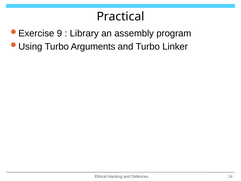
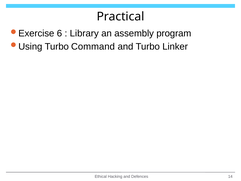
9: 9 -> 6 (59, 33)
Arguments: Arguments -> Command (93, 46)
